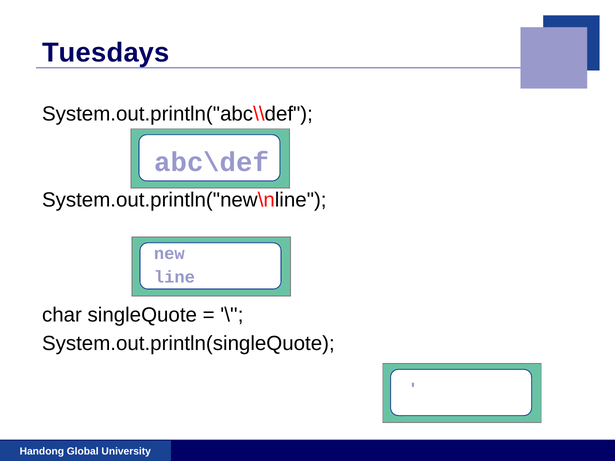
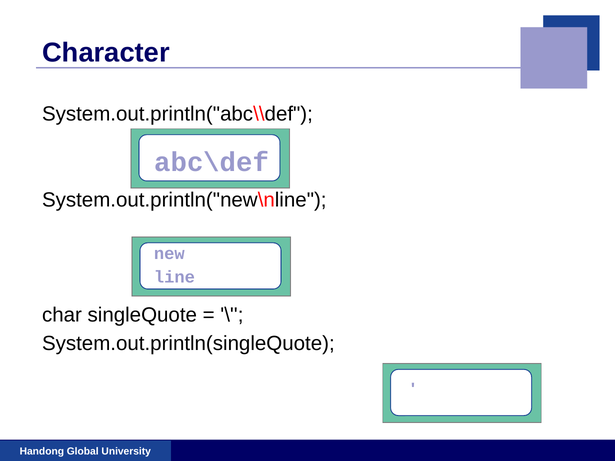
Tuesdays: Tuesdays -> Character (106, 53)
